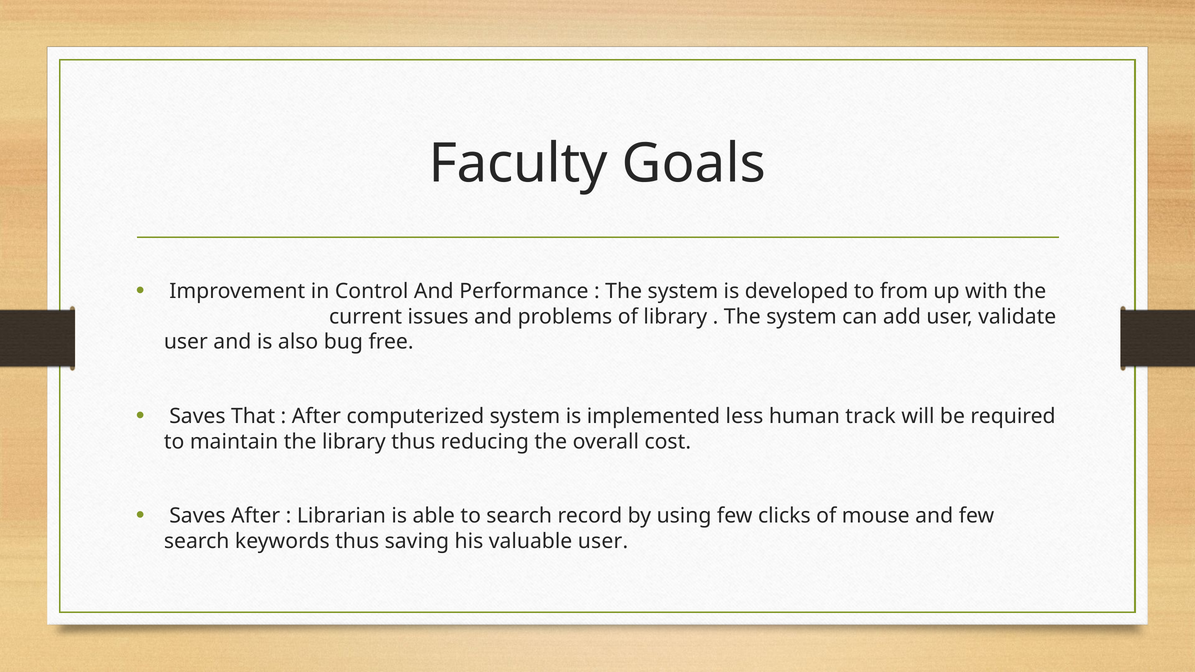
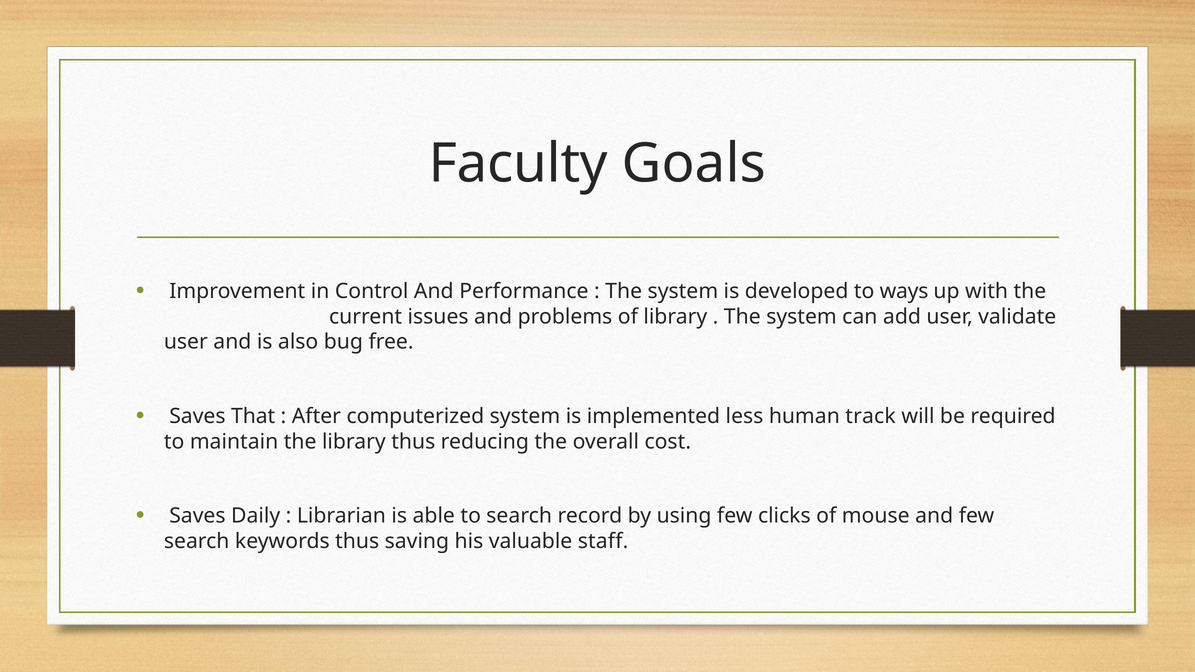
from: from -> ways (904, 291)
Saves After: After -> Daily (256, 516)
valuable user: user -> staff (603, 541)
